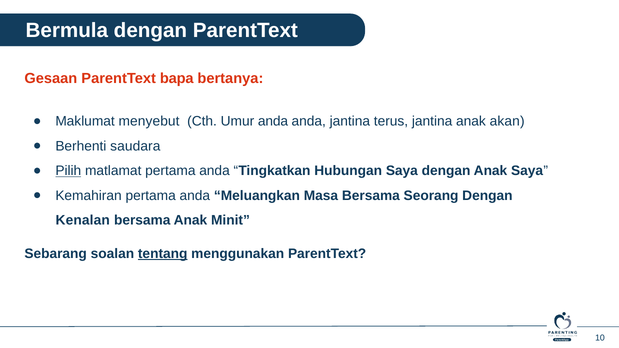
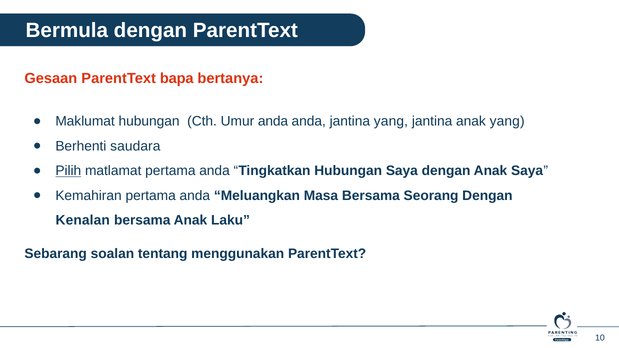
Maklumat menyebut: menyebut -> hubungan (149, 121)
jantina terus: terus -> yang (391, 121)
anak akan: akan -> yang (507, 121)
Minit: Minit -> Laku (230, 220)
tentang underline: present -> none (163, 254)
